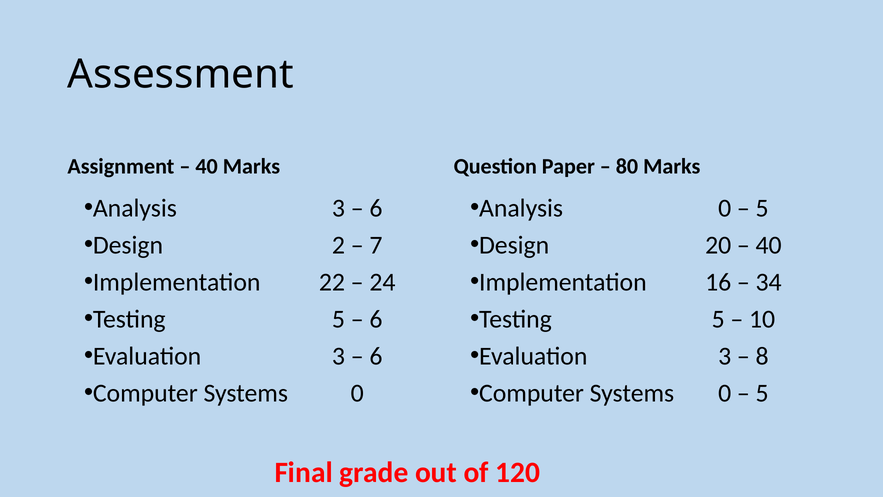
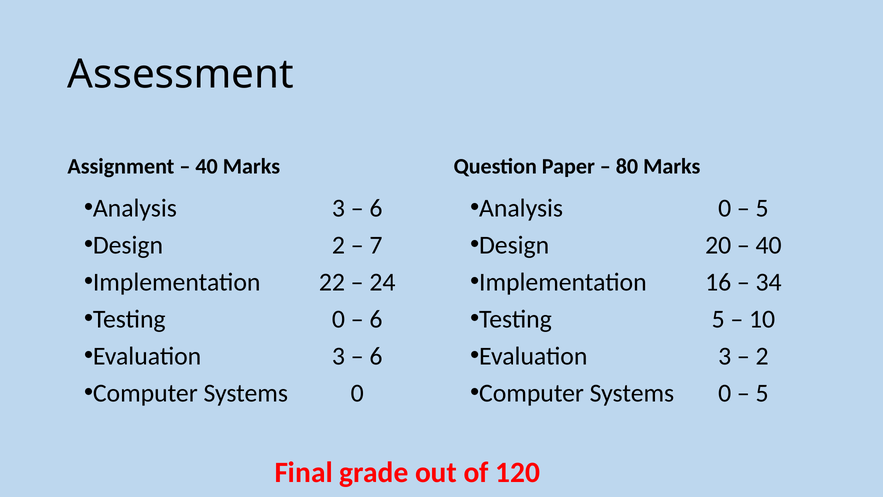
5: 5 -> 0 (338, 319)
8: 8 -> 2 (762, 356)
